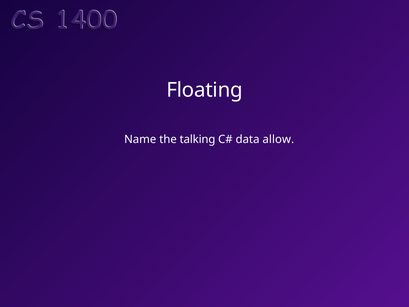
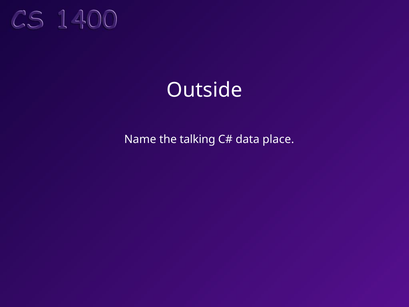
Floating: Floating -> Outside (204, 90)
allow: allow -> place (278, 139)
